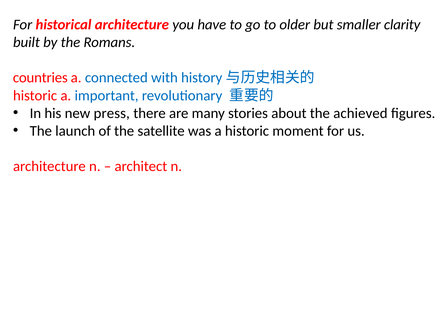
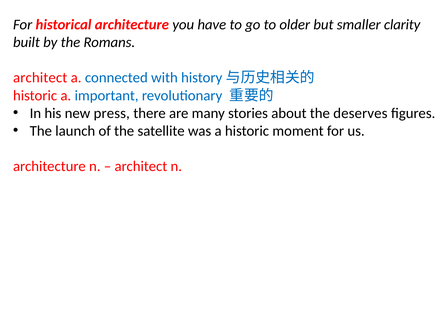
countries: countries -> architect (40, 78)
achieved: achieved -> deserves (360, 113)
